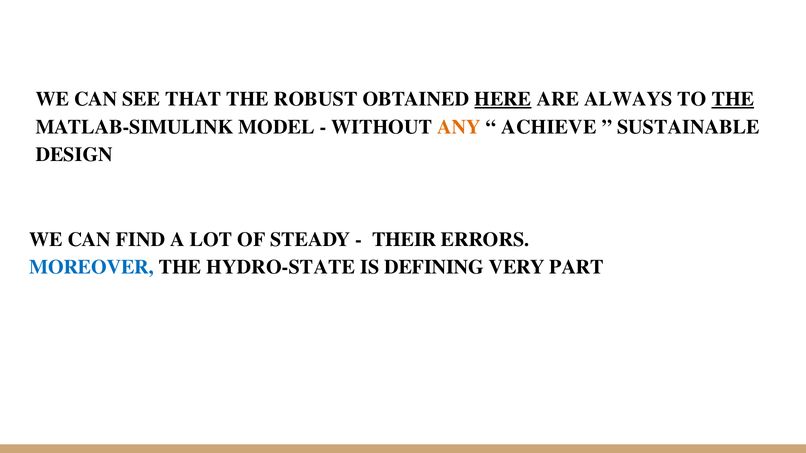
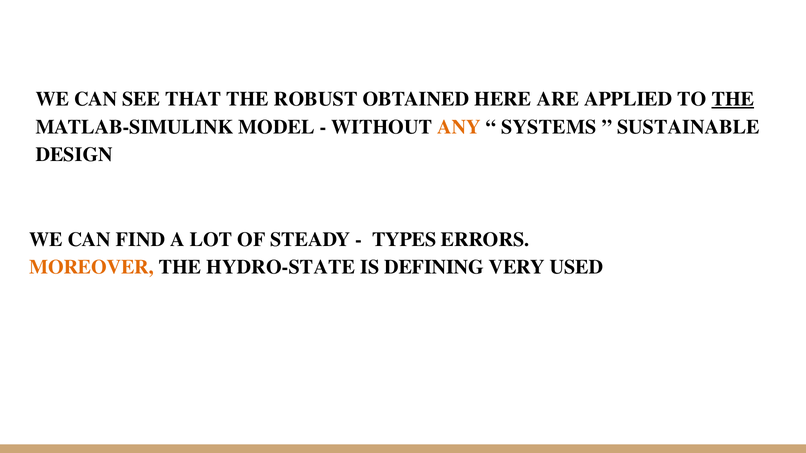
HERE underline: present -> none (503, 99)
ALWAYS: ALWAYS -> APPLIED (628, 99)
ACHIEVE: ACHIEVE -> SYSTEMS (549, 127)
THEIR: THEIR -> TYPES (404, 240)
MOREOVER colour: blue -> orange (92, 268)
PART: PART -> USED (576, 268)
